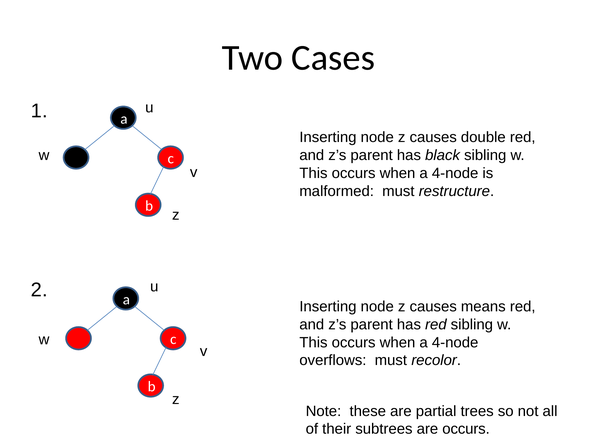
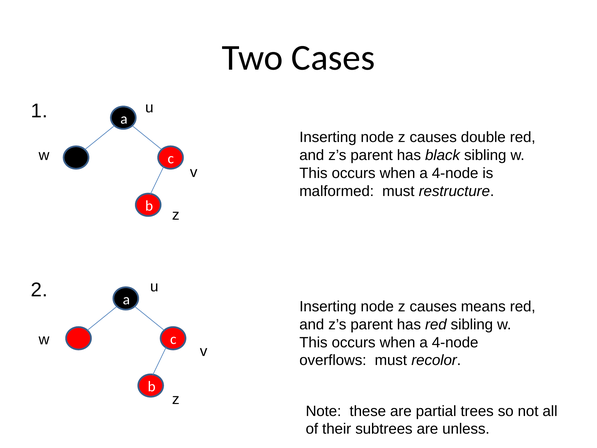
are occurs: occurs -> unless (466, 429)
